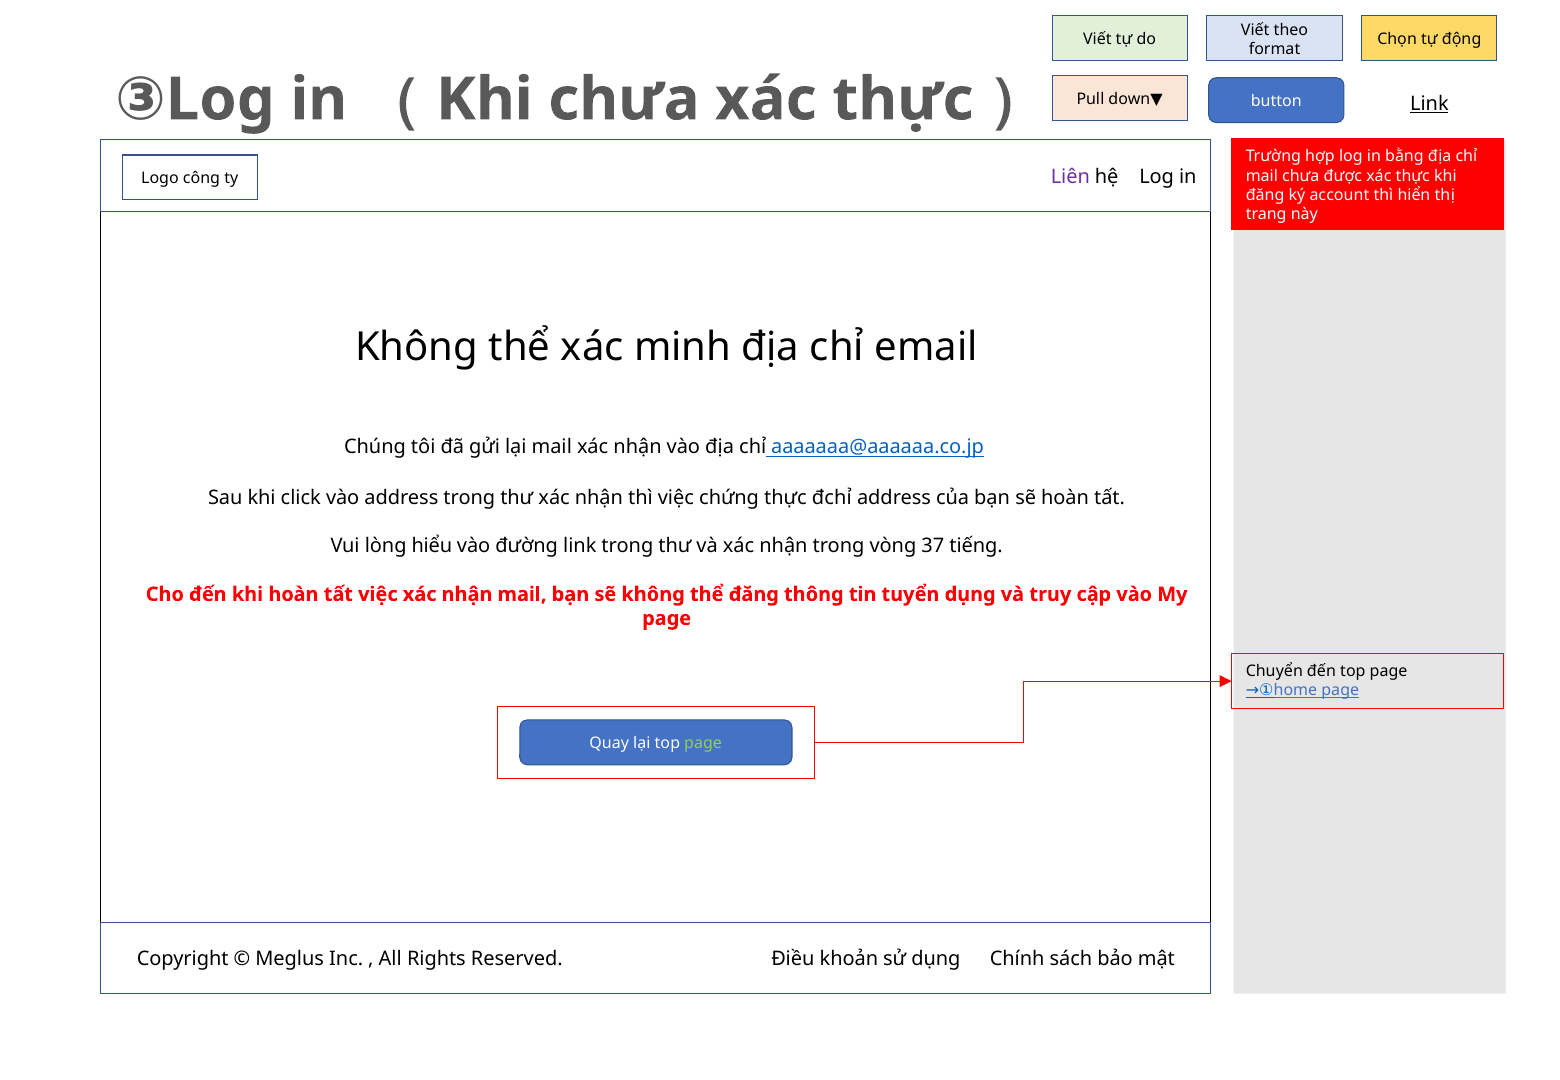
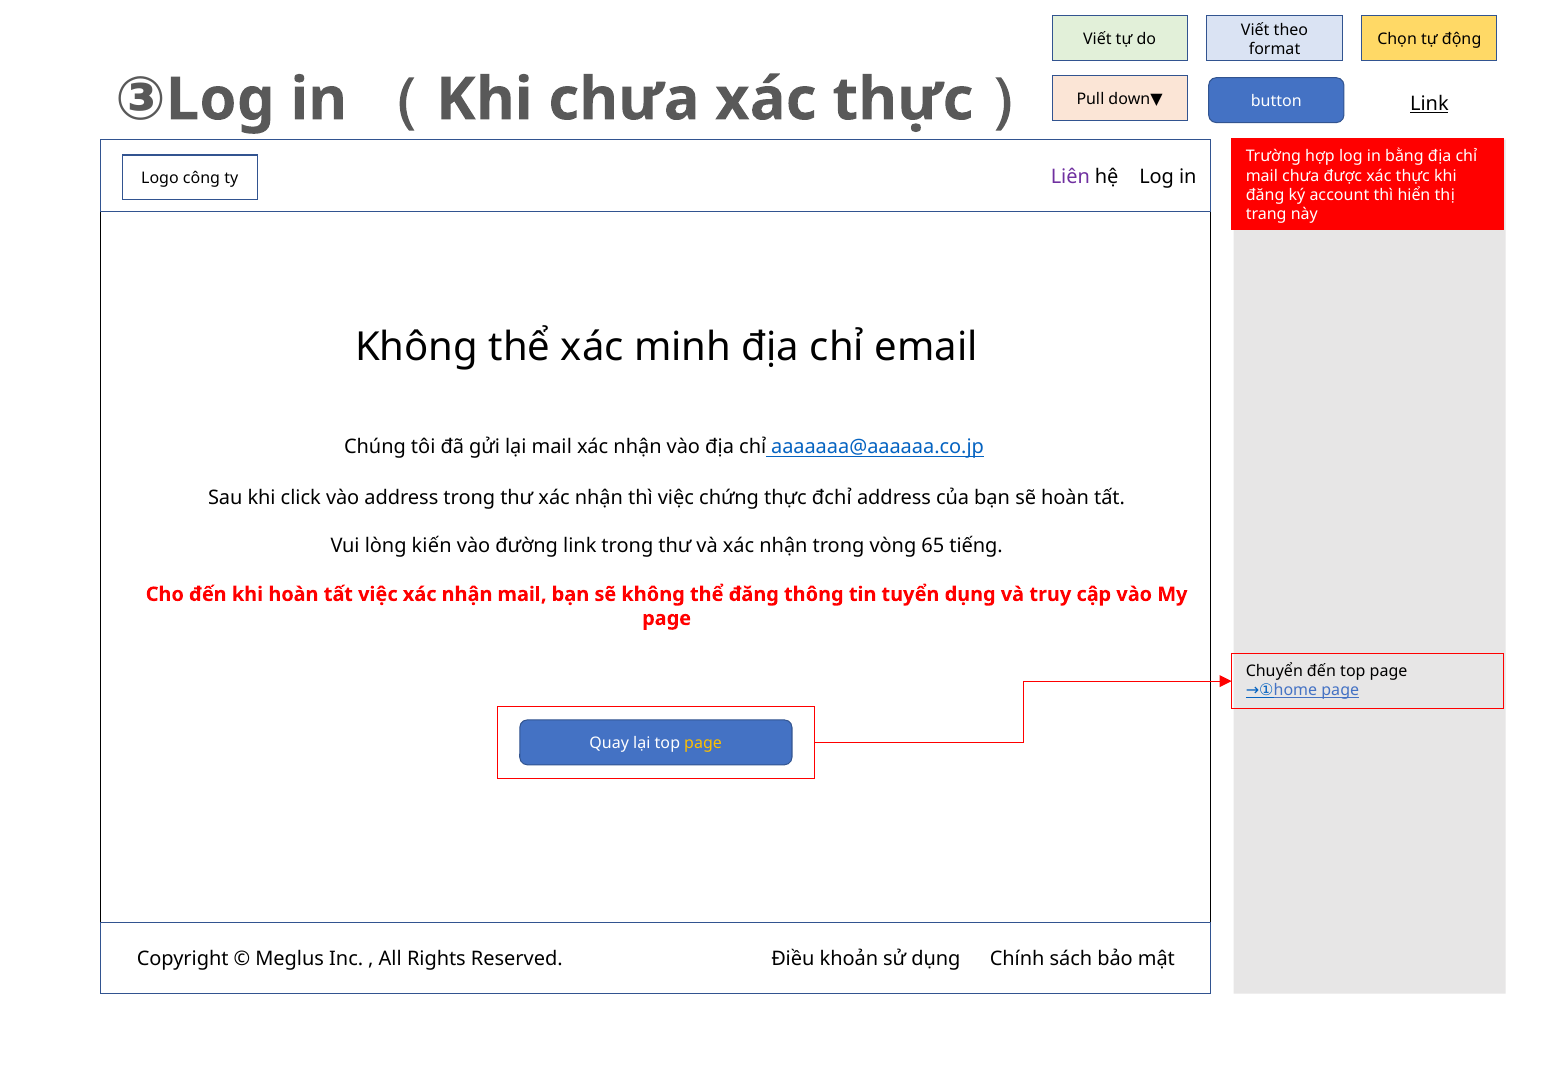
hiểu: hiểu -> kiến (432, 546)
37: 37 -> 65 (933, 546)
page colour: light green -> yellow (703, 743)
